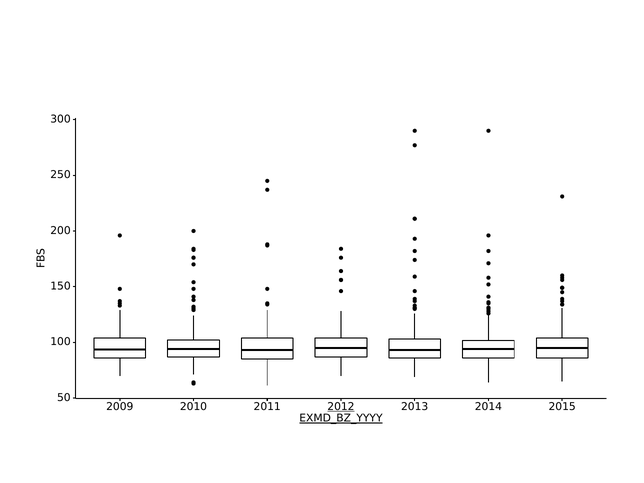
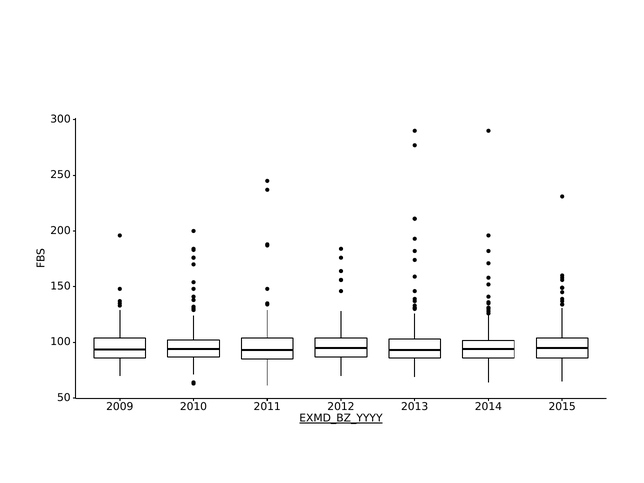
2012 underline: present -> none (341, 407)
